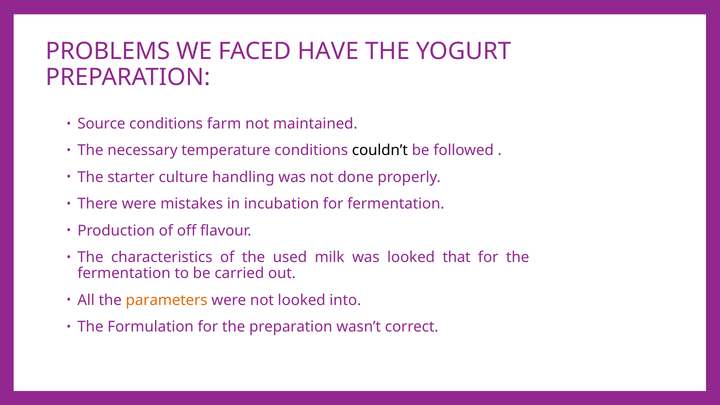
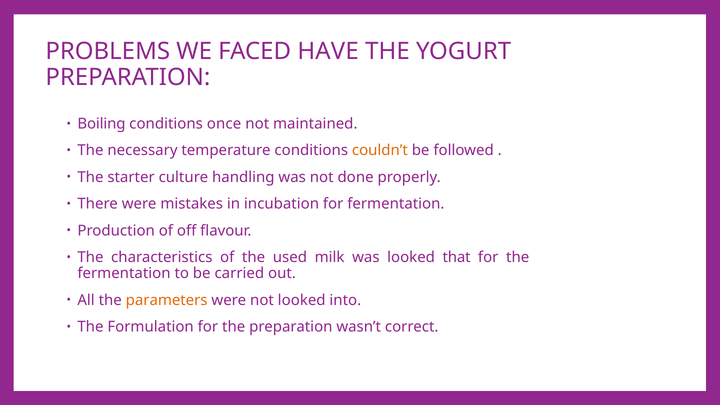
Source: Source -> Boiling (101, 124)
farm: farm -> once (224, 124)
couldn’t colour: black -> orange (380, 150)
